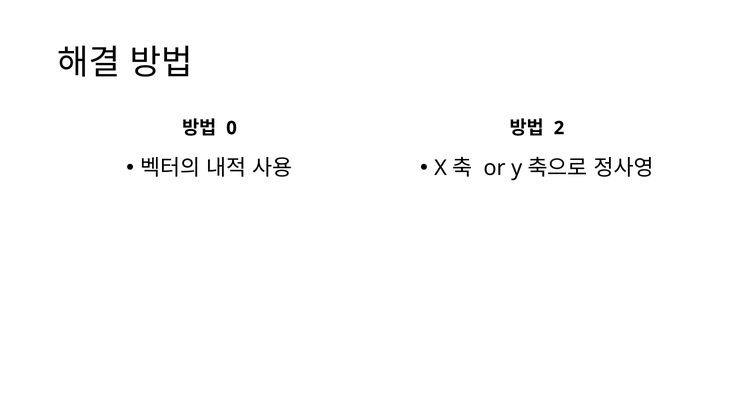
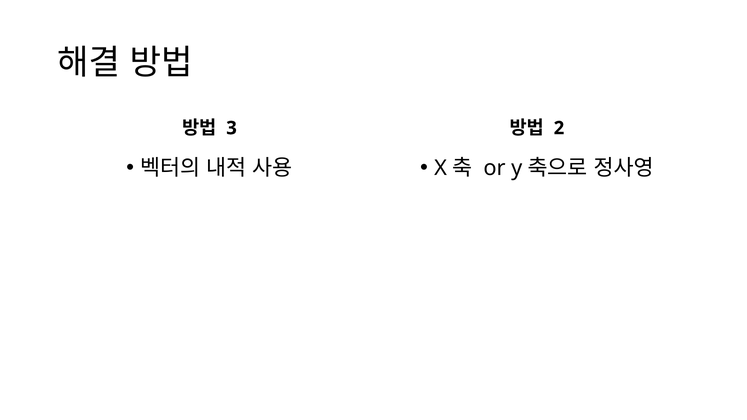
0: 0 -> 3 (232, 128)
